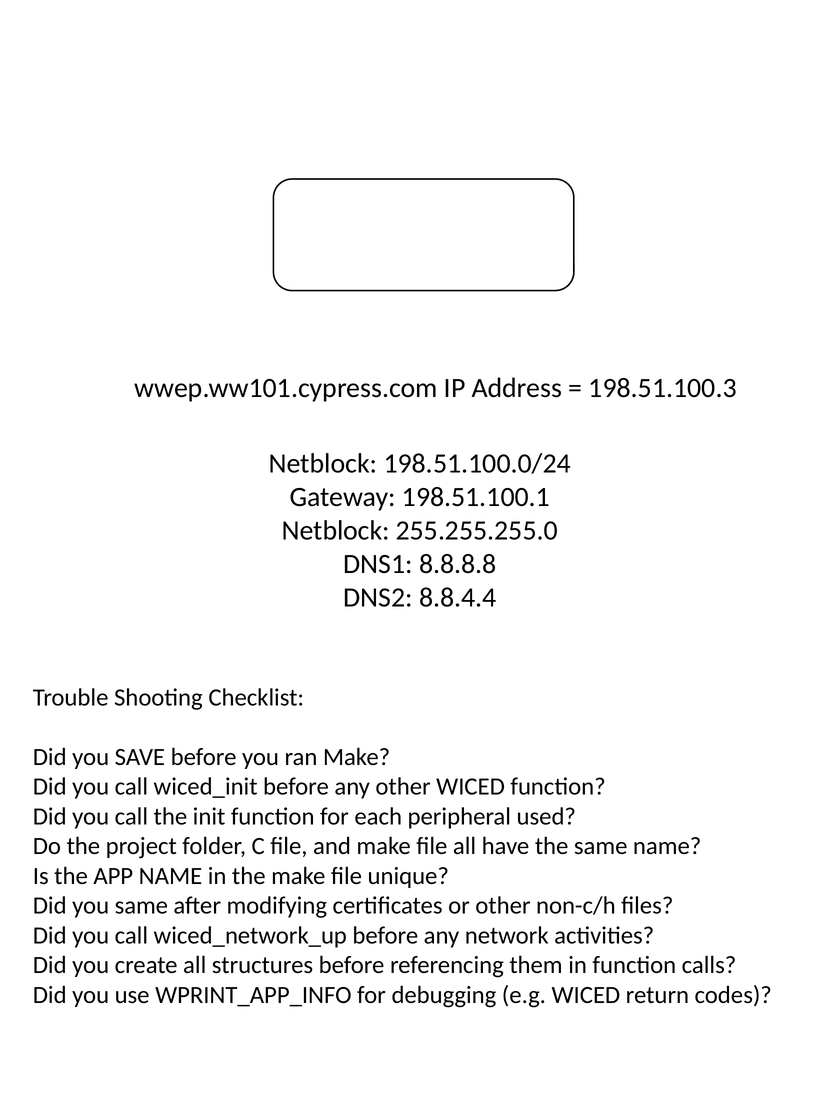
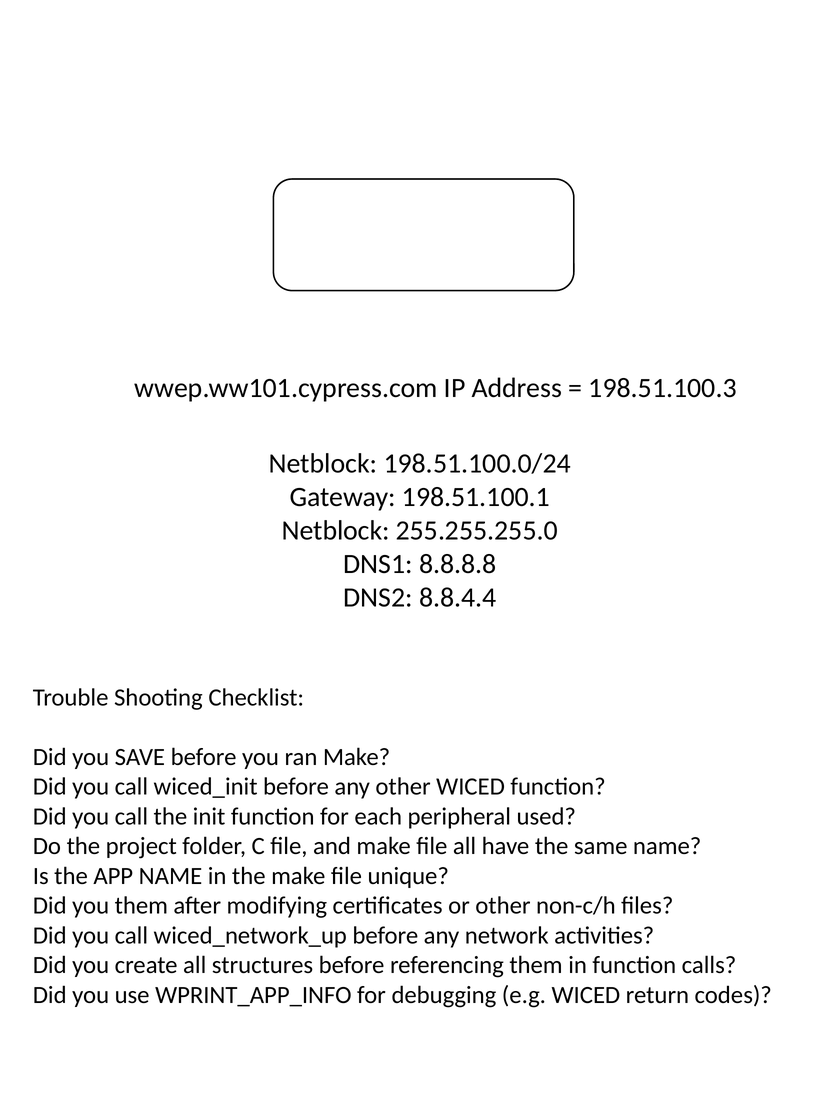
you same: same -> them (141, 906)
